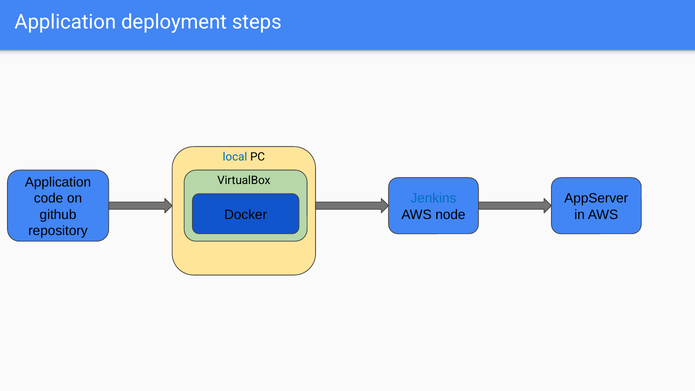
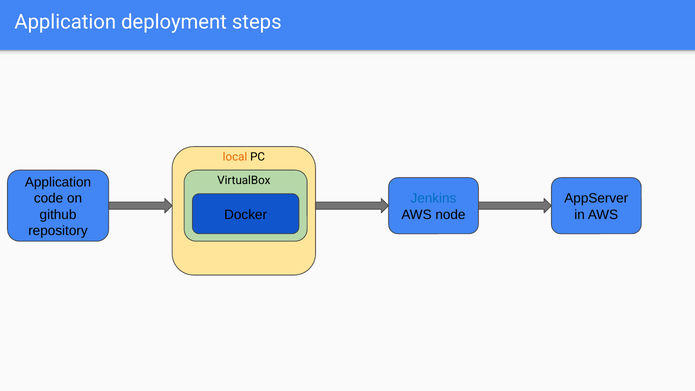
local colour: blue -> orange (235, 157)
